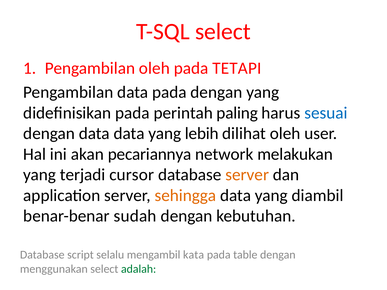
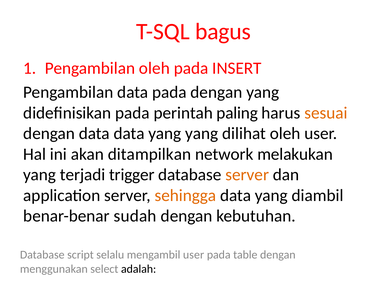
T-SQL select: select -> bagus (223, 32)
TETAPI: TETAPI -> INSERT (237, 68)
sesuai colour: blue -> orange (326, 113)
yang lebih: lebih -> yang (202, 134)
pecariannya: pecariannya -> ditampilkan (149, 154)
cursor: cursor -> trigger (132, 175)
mengambil kata: kata -> user (194, 255)
adalah colour: green -> black (139, 269)
